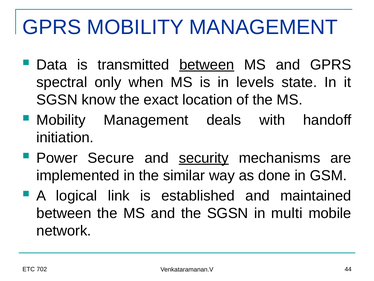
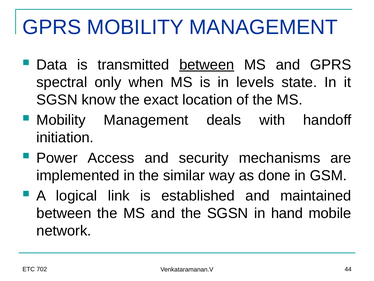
Secure: Secure -> Access (111, 158)
security underline: present -> none (204, 158)
multi: multi -> hand (287, 213)
